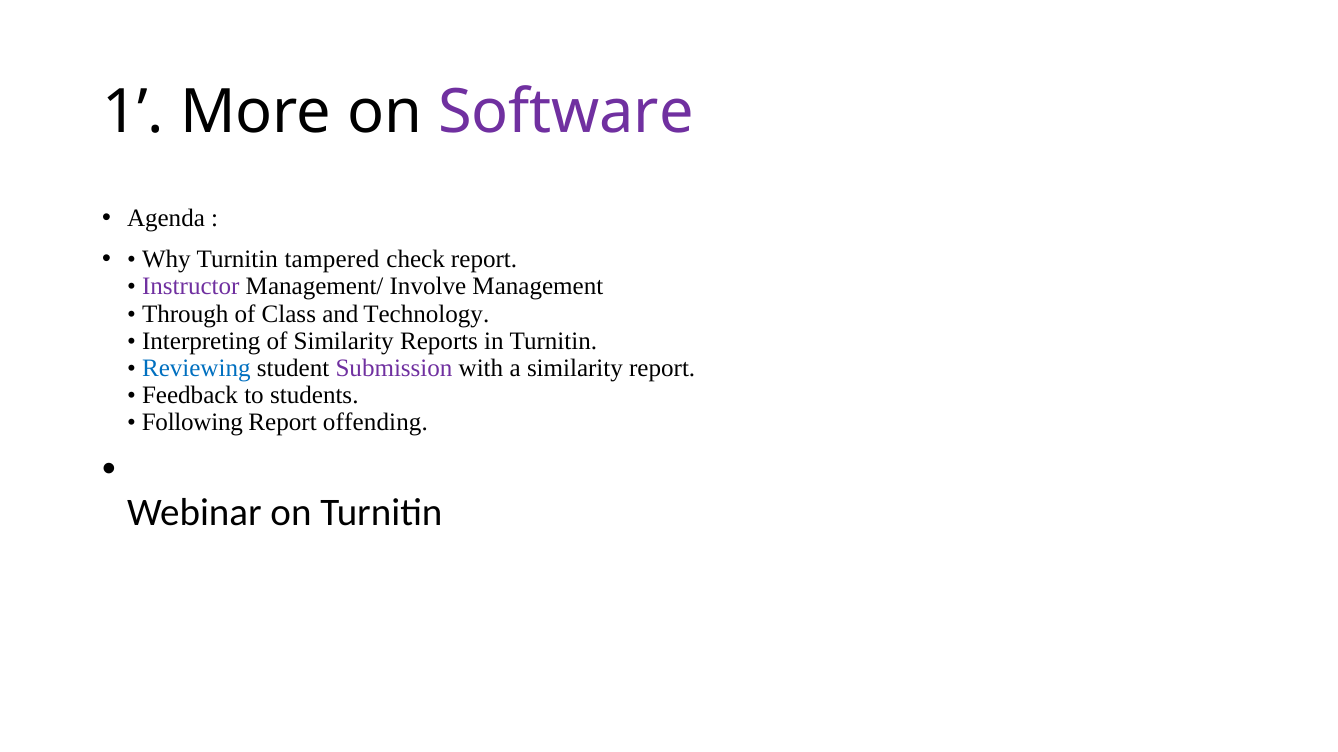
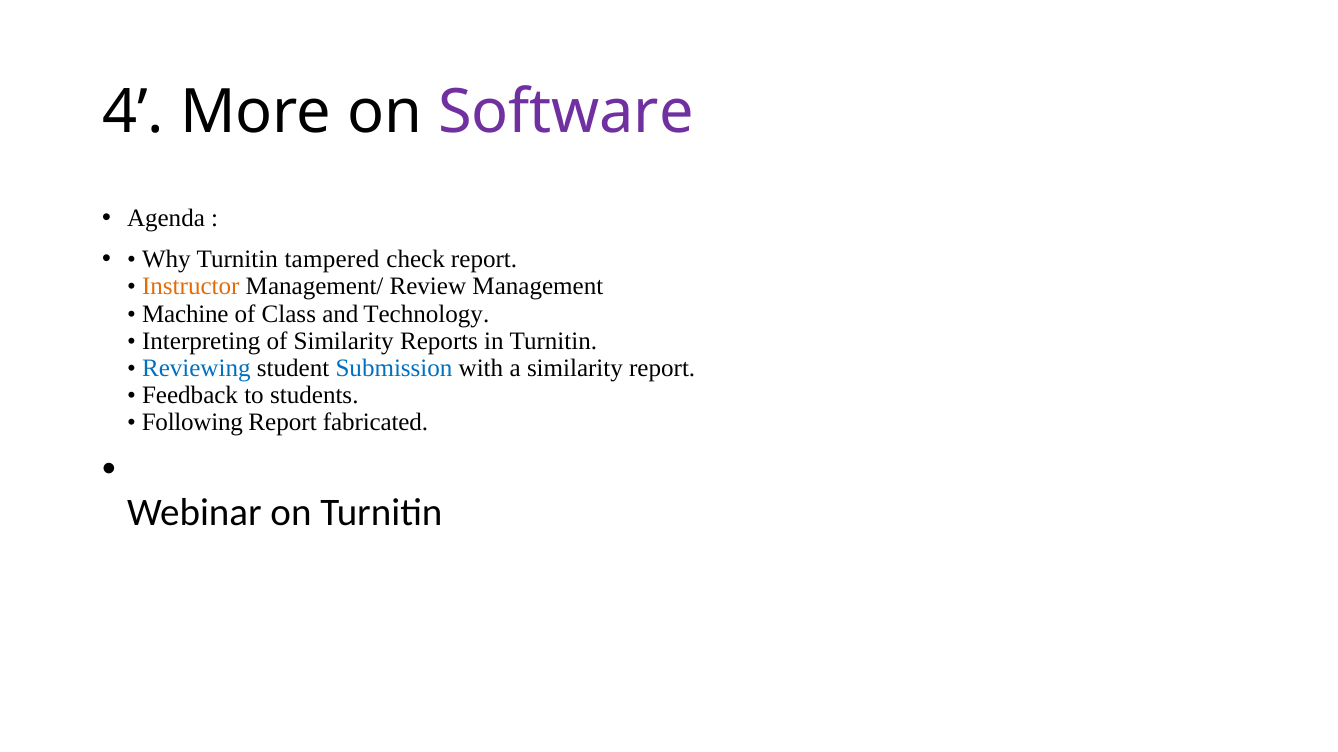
1: 1 -> 4 (133, 112)
Instructor colour: purple -> orange (191, 287)
Involve: Involve -> Review (428, 287)
Through: Through -> Machine (185, 314)
Submission colour: purple -> blue (394, 368)
offending: offending -> fabricated (376, 422)
